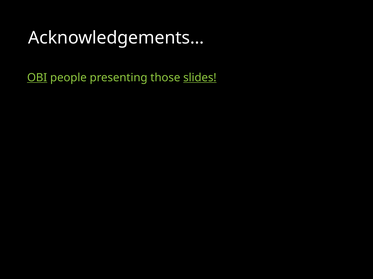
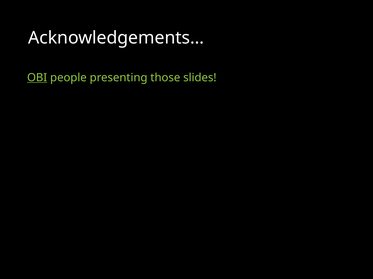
slides underline: present -> none (200, 78)
